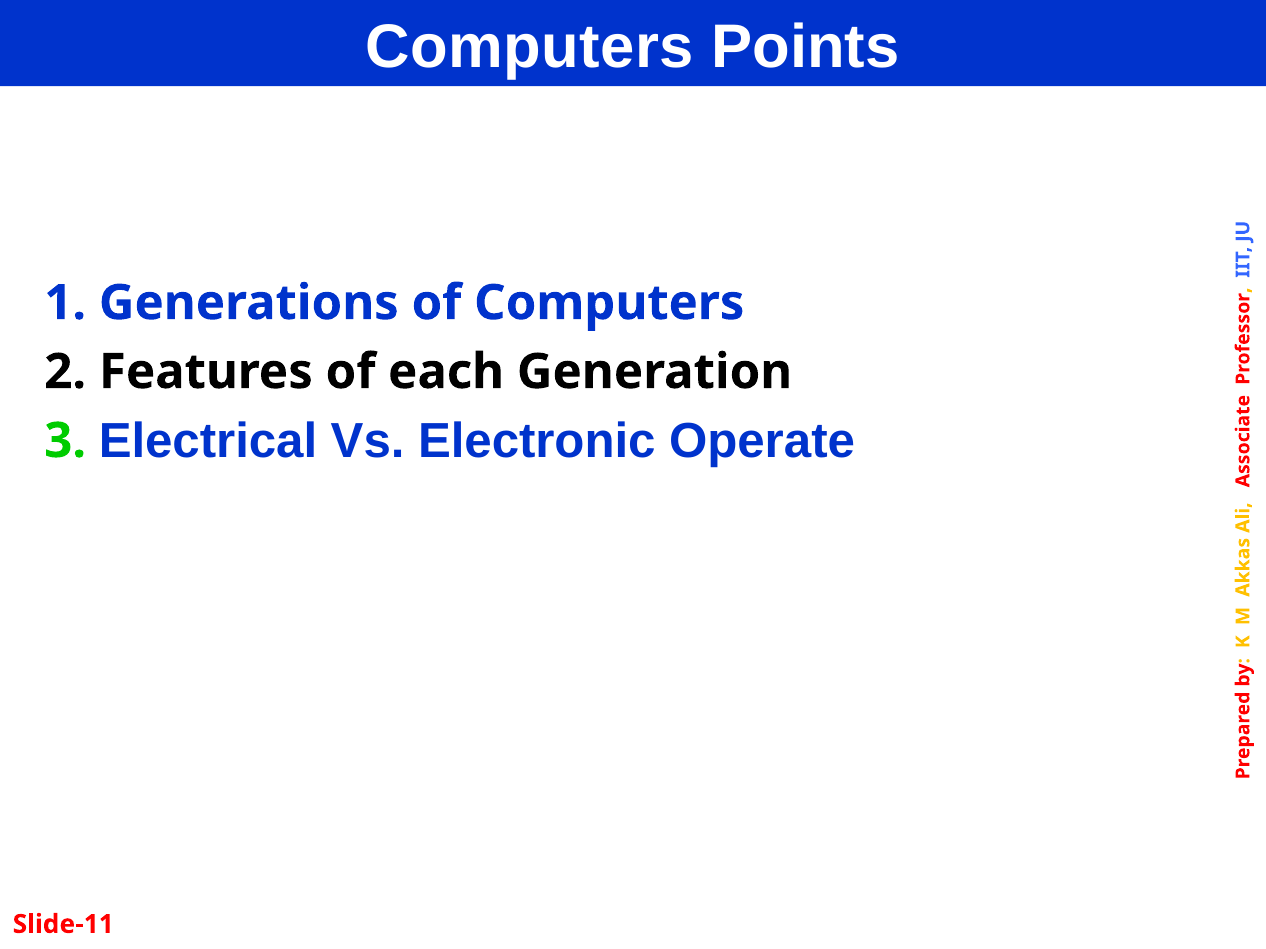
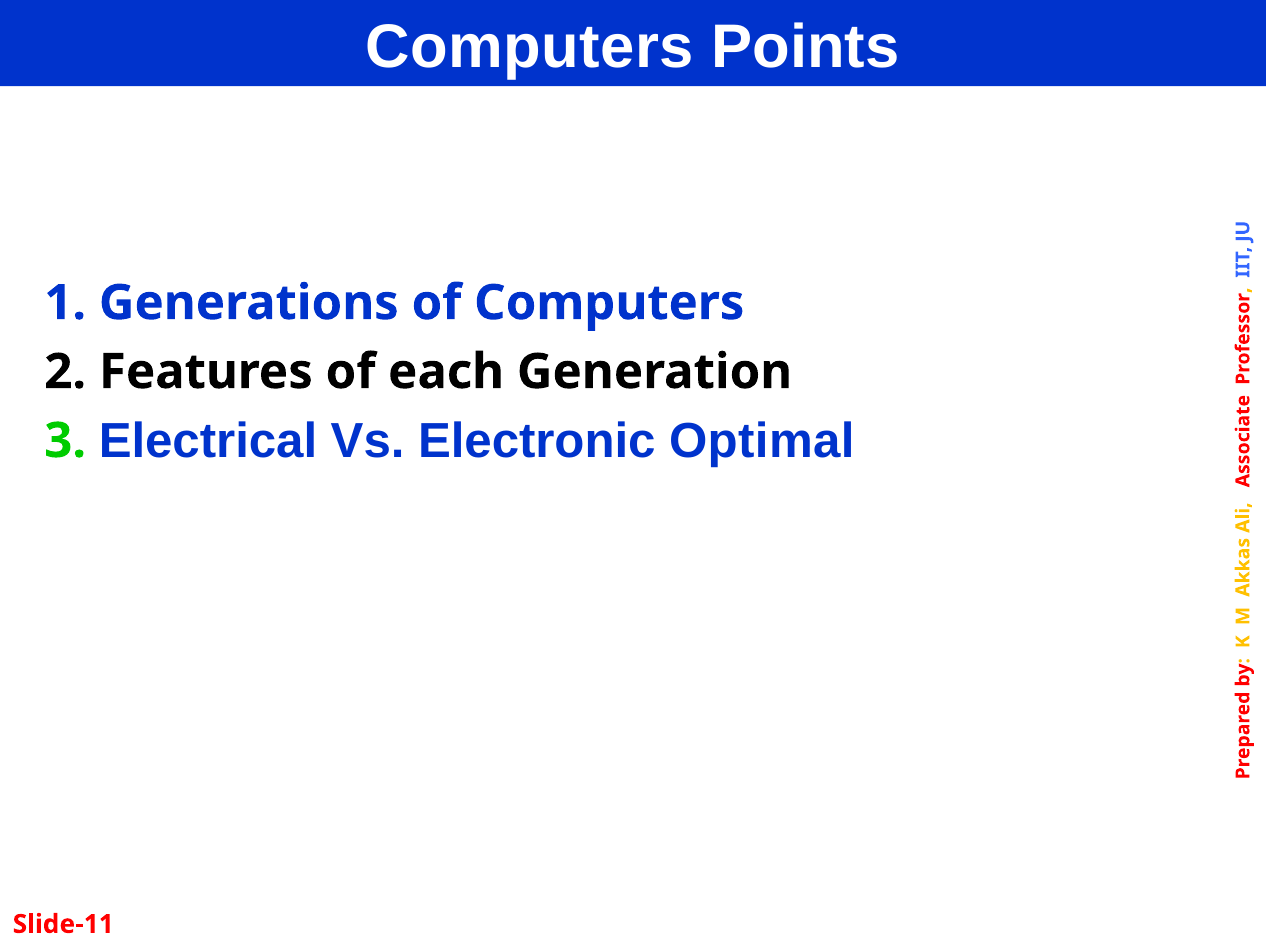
Operate: Operate -> Optimal (762, 441)
